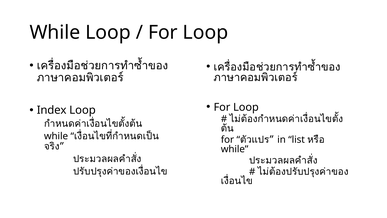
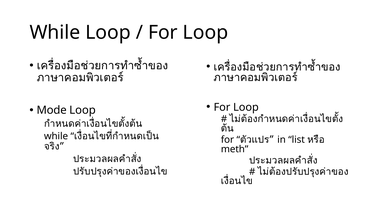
Index: Index -> Mode (52, 110)
while: while -> meth (235, 149)
